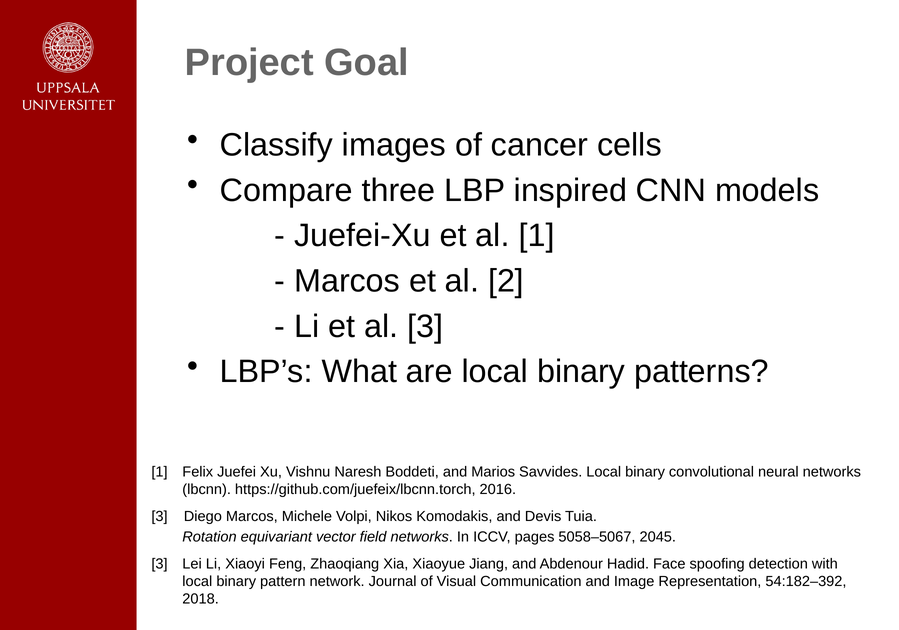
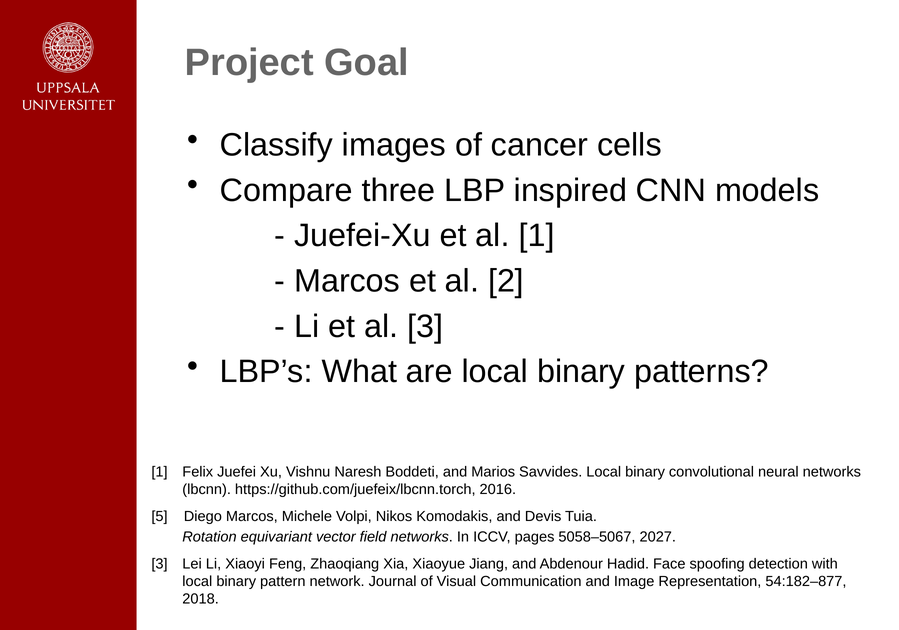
3: 3 -> 5 (160, 516)
2045: 2045 -> 2027 (658, 536)
54:182–392: 54:182–392 -> 54:182–877 (806, 581)
